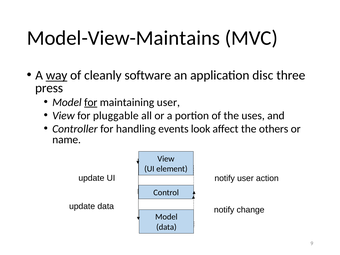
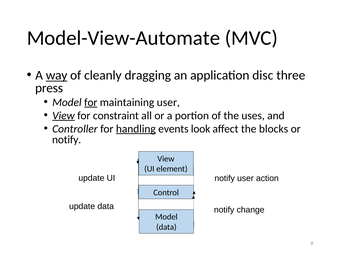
Model-View-Maintains: Model-View-Maintains -> Model-View-Automate (123, 38)
software: software -> dragging (148, 75)
View underline: none -> present (63, 116)
pluggable: pluggable -> constraint (116, 116)
handling underline: none -> present (136, 129)
others: others -> blocks (274, 129)
name: name -> notify (67, 140)
